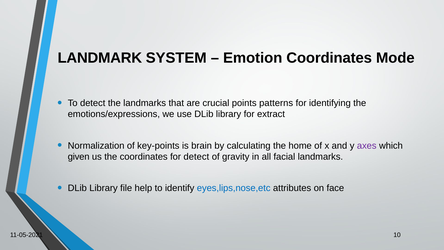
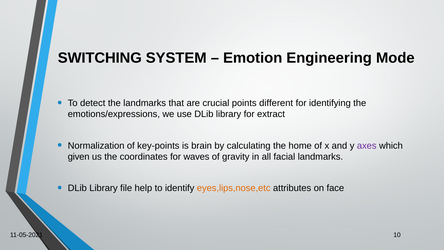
LANDMARK: LANDMARK -> SWITCHING (100, 58)
Emotion Coordinates: Coordinates -> Engineering (329, 58)
patterns: patterns -> different (276, 103)
for detect: detect -> waves (196, 157)
eyes,lips,nose,etc colour: blue -> orange (234, 188)
